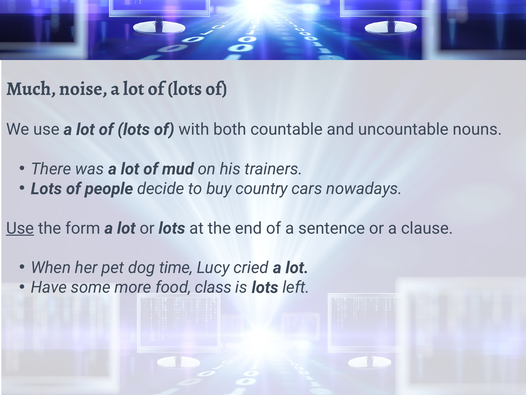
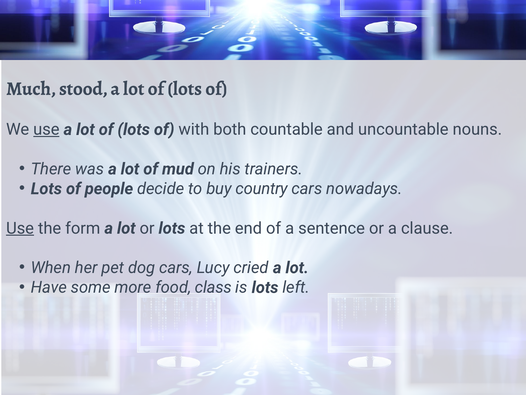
noise: noise -> stood (83, 88)
use underline: none -> present (46, 129)
dog time: time -> cars (176, 267)
